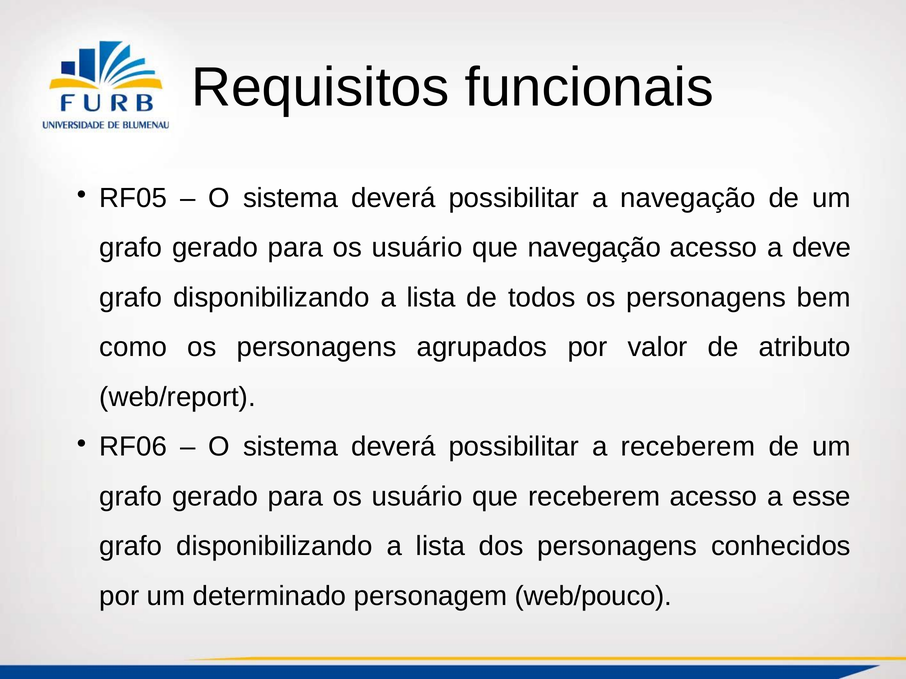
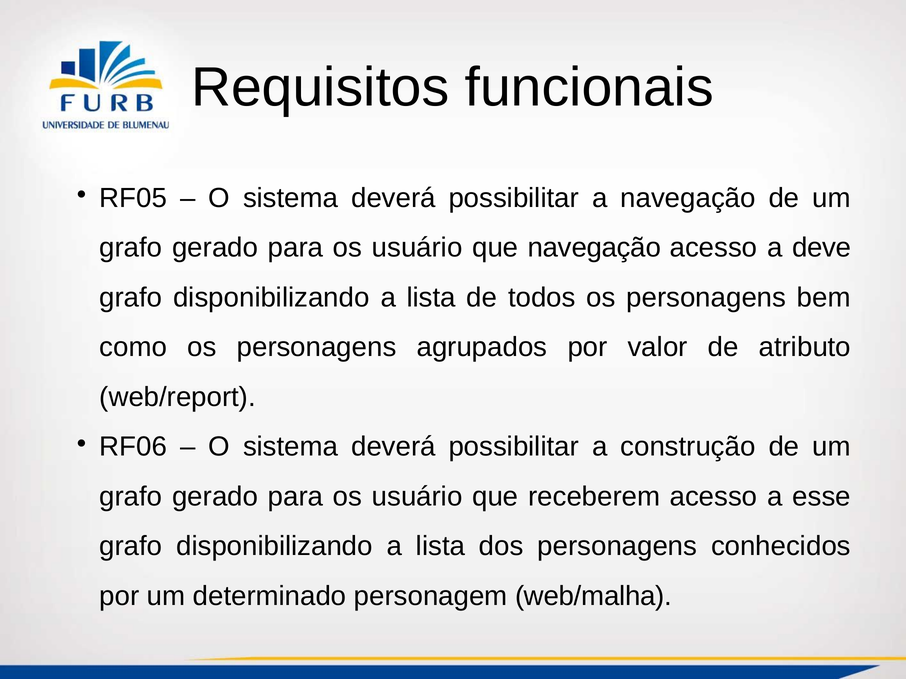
a receberem: receberem -> construção (688, 447)
web/pouco: web/pouco -> web/malha (593, 596)
